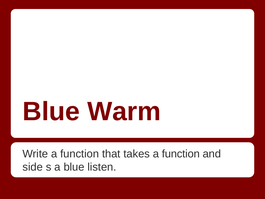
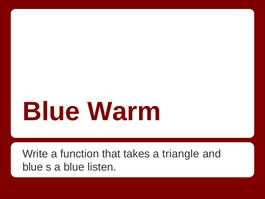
takes a function: function -> triangle (181, 154)
side: side -> blue (33, 167)
